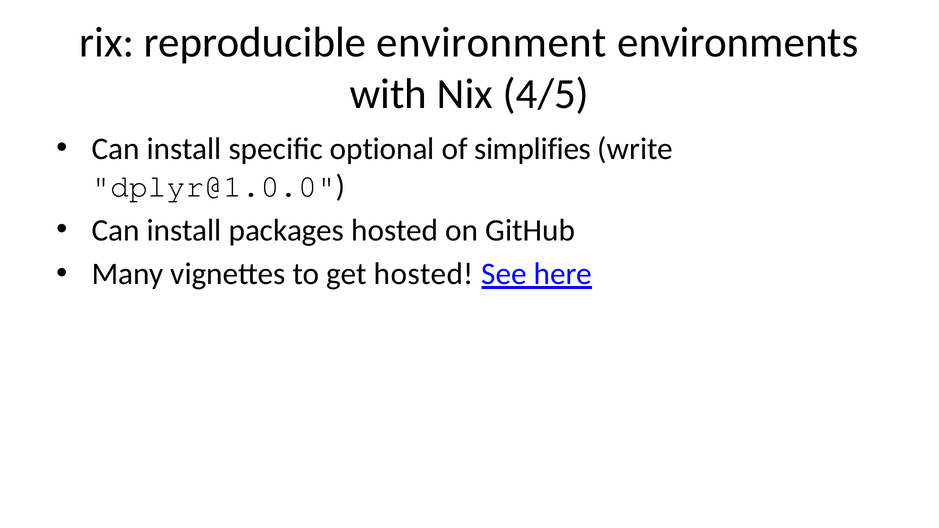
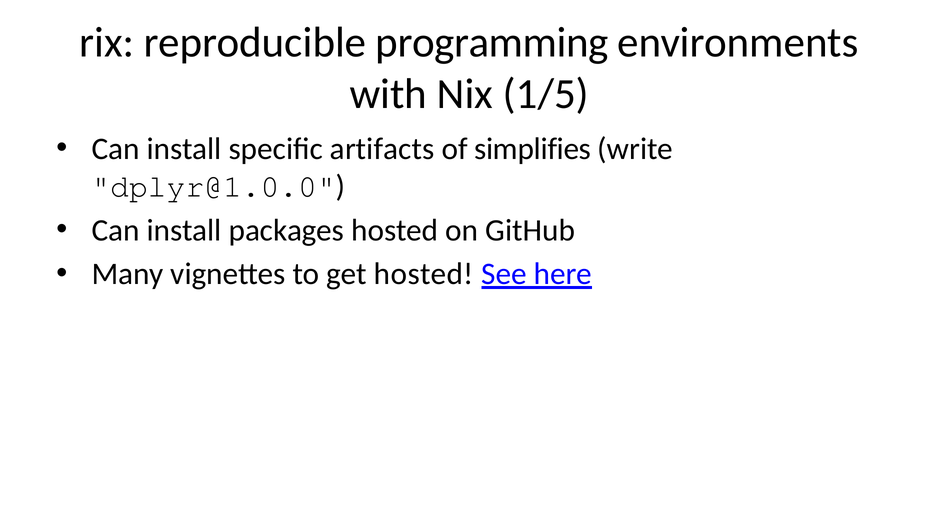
environment: environment -> programming (492, 42)
4/5: 4/5 -> 1/5 (546, 94)
optional: optional -> artifacts (382, 149)
